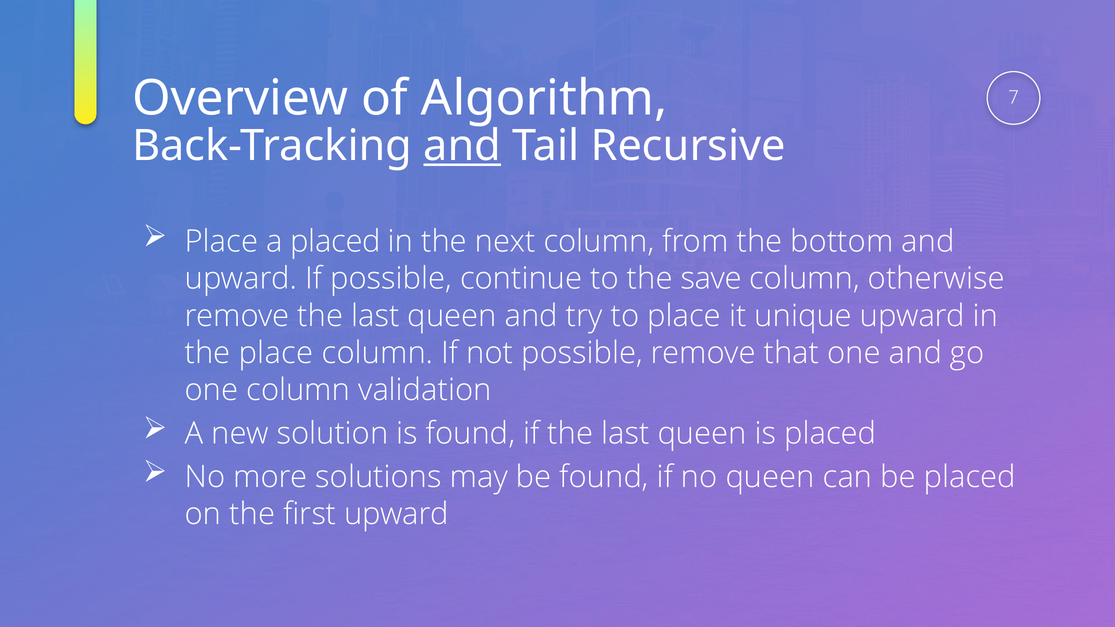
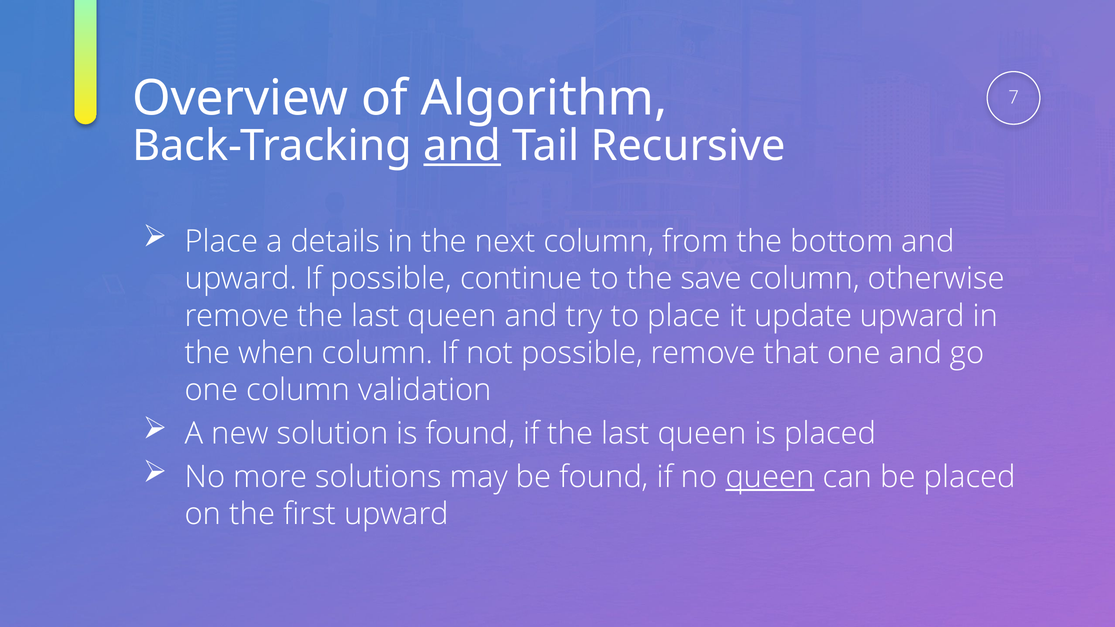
a placed: placed -> details (335, 242)
unique: unique -> update (803, 316)
the place: place -> when (276, 353)
queen underline: none -> present (770, 477)
